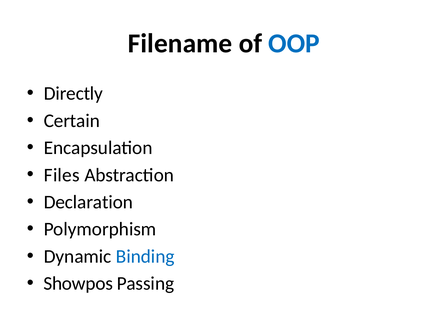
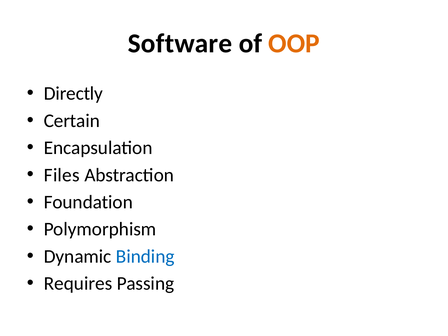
Filename: Filename -> Software (180, 43)
OOP colour: blue -> orange (294, 43)
Declaration: Declaration -> Foundation (88, 202)
Showpos: Showpos -> Requires (78, 284)
